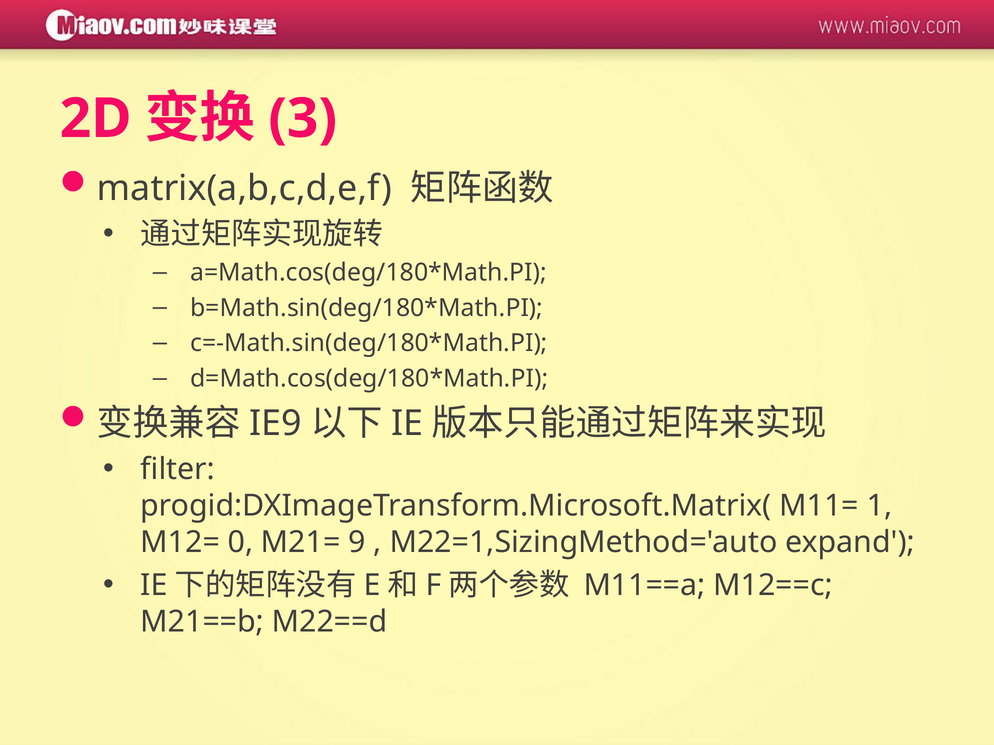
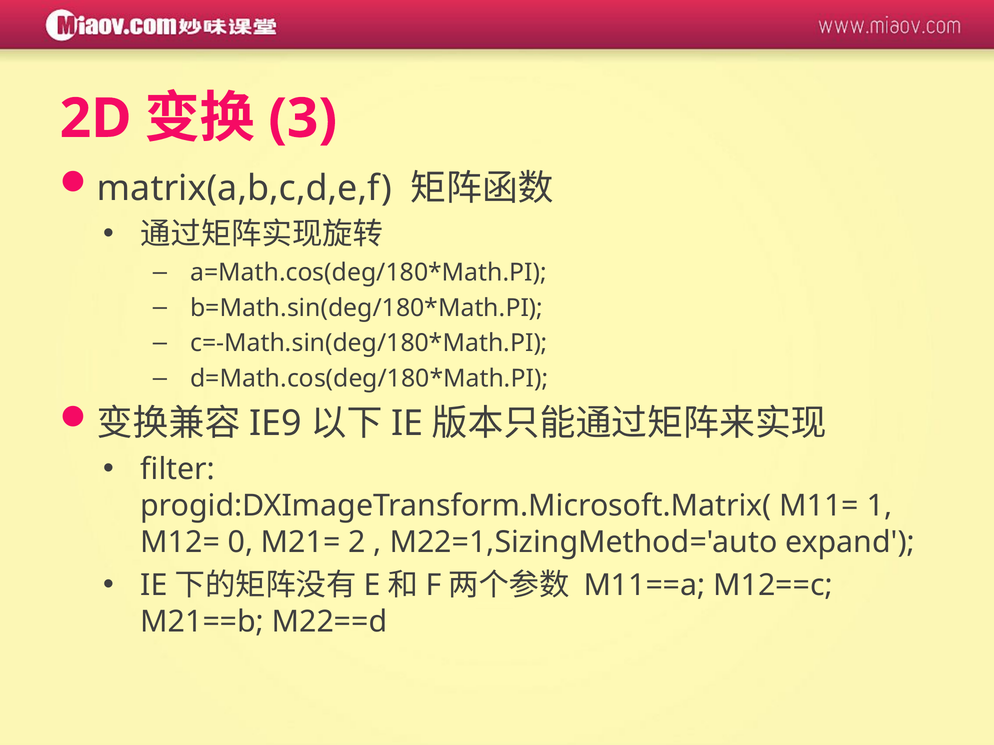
9: 9 -> 2 (357, 543)
